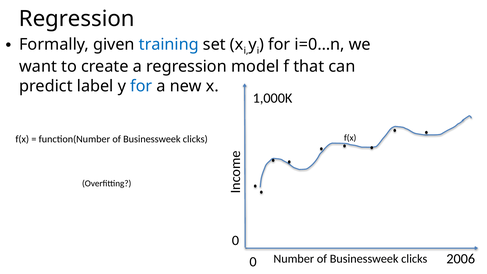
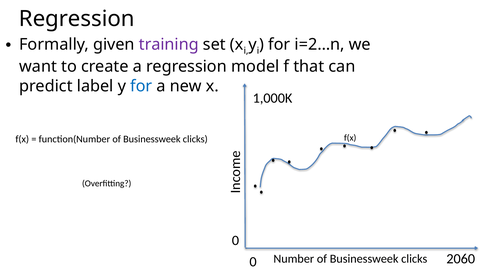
training colour: blue -> purple (169, 44)
i=0…n: i=0…n -> i=2…n (320, 44)
2006: 2006 -> 2060 (461, 259)
